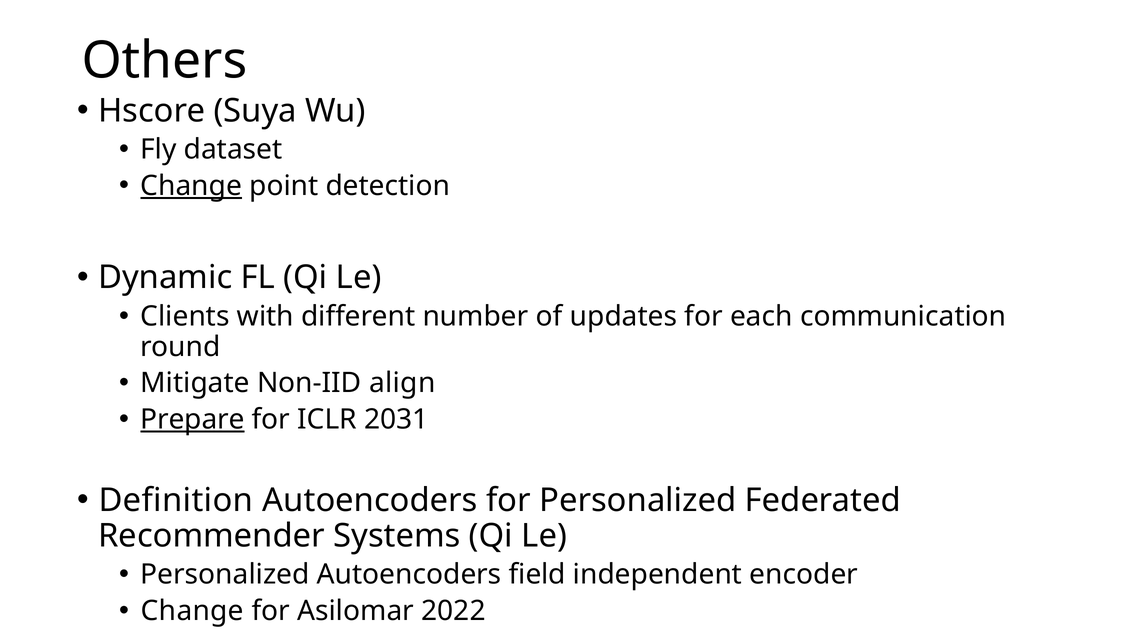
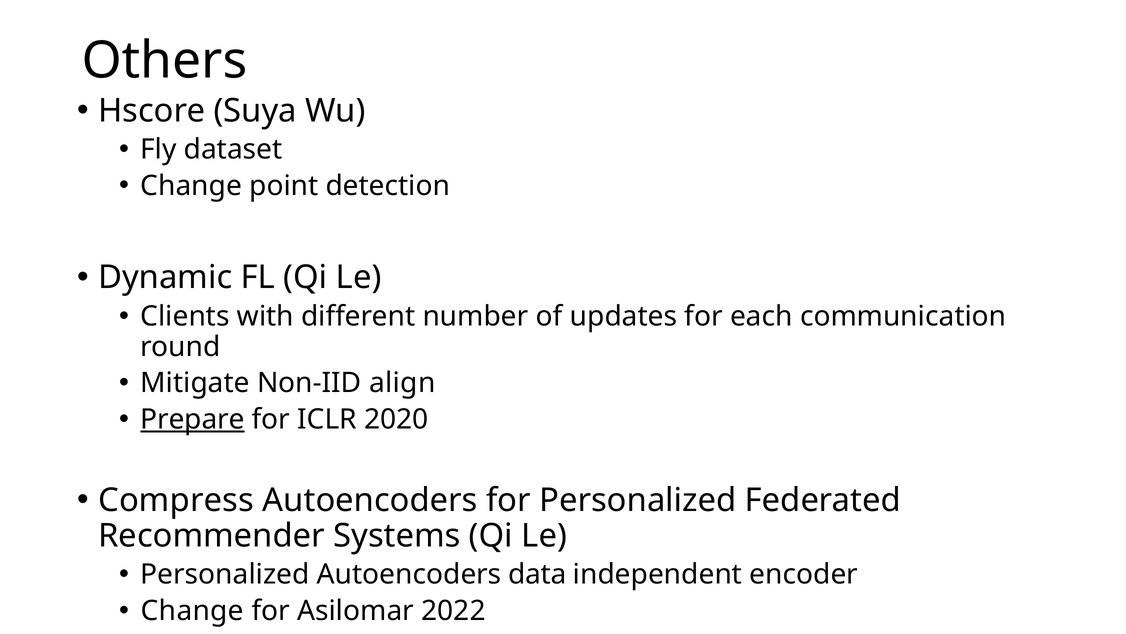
Change underline: present -> none (191, 186)
2031: 2031 -> 2020 (396, 419)
Definition: Definition -> Compress (176, 500)
field: field -> data (537, 574)
